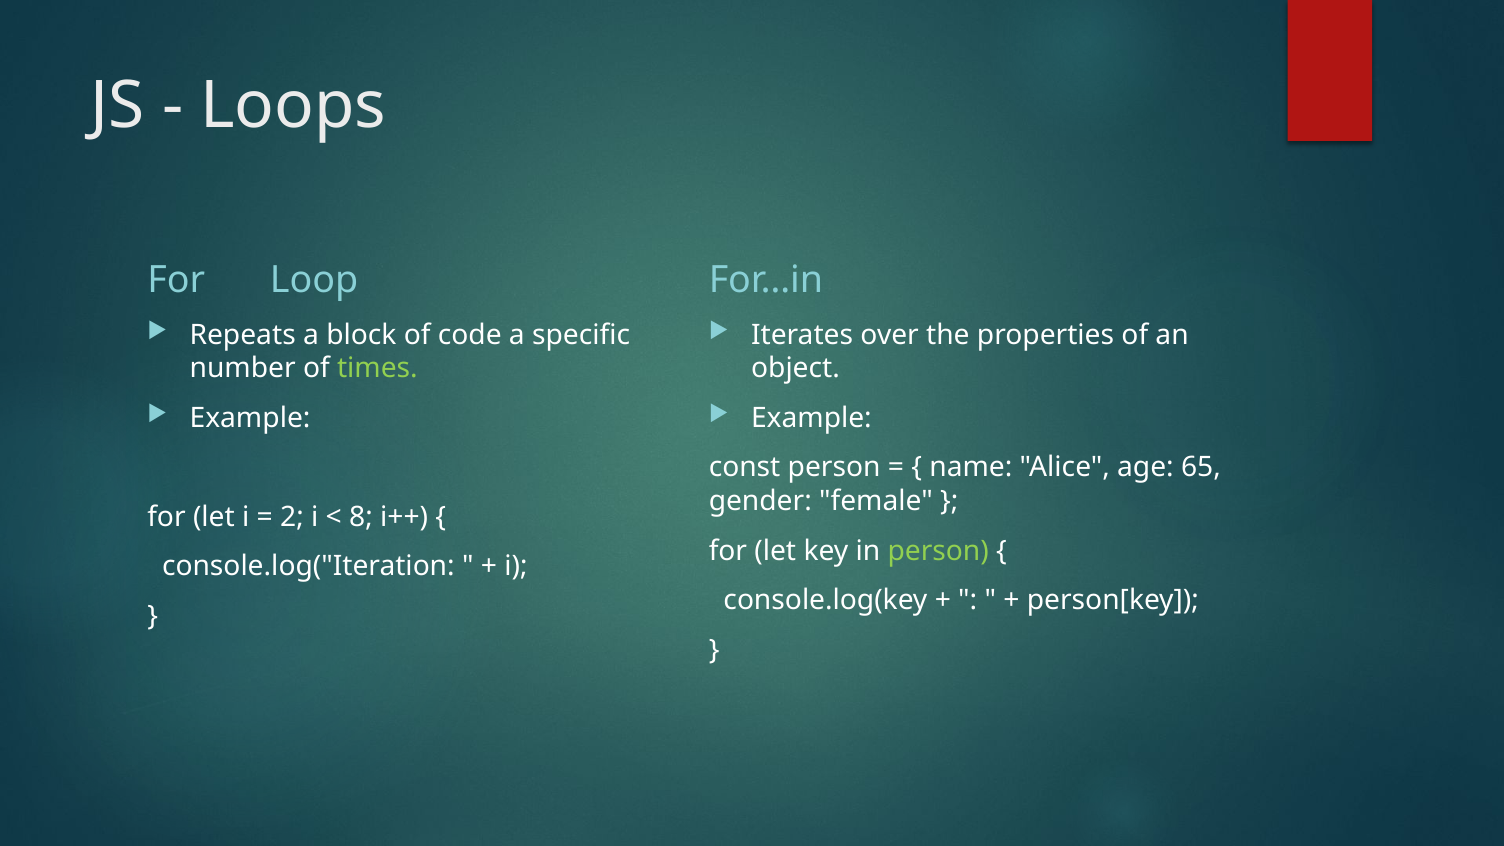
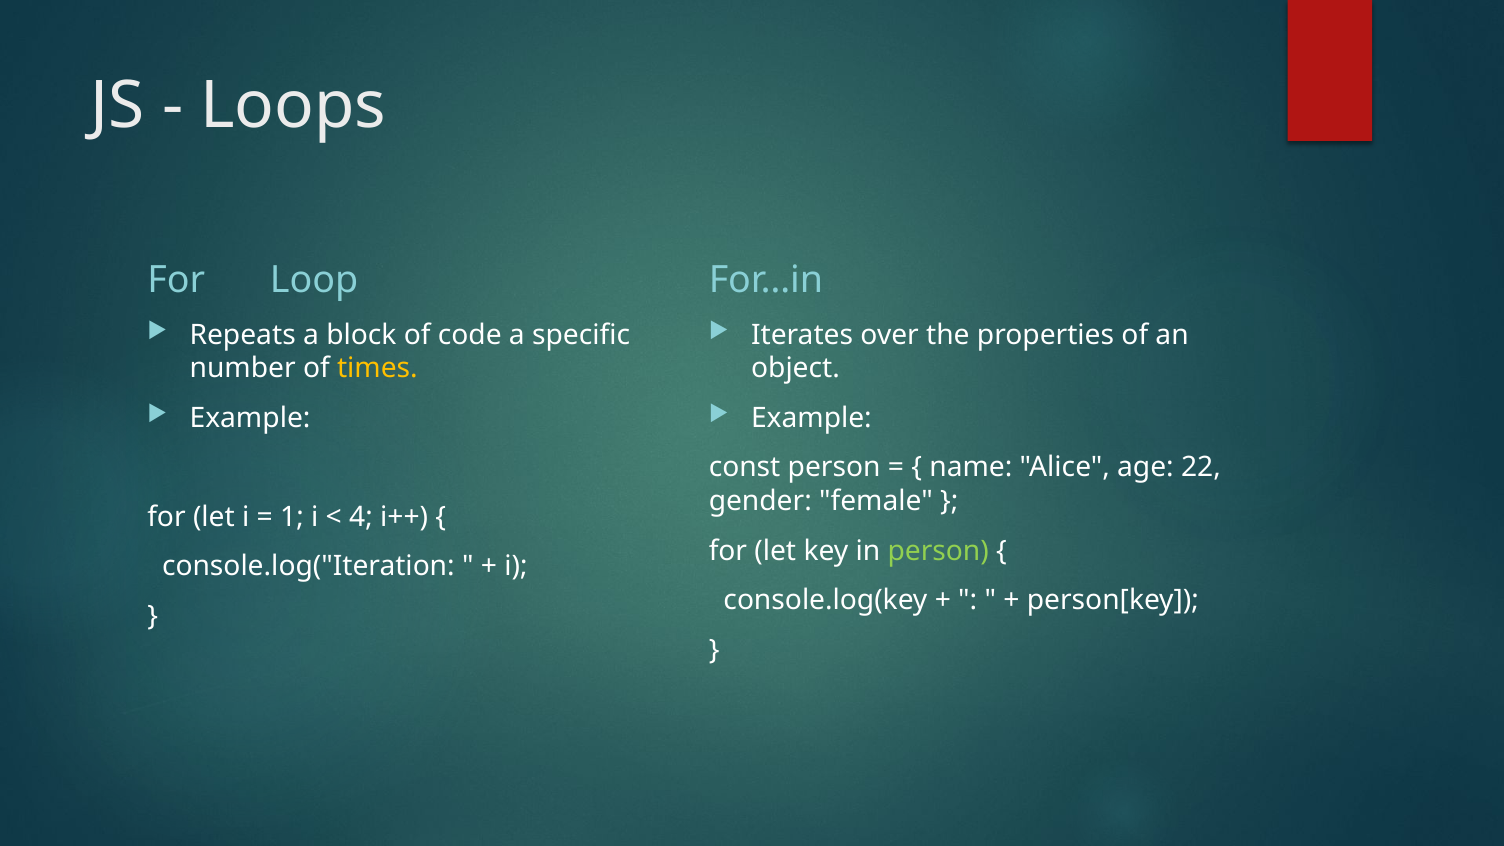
times colour: light green -> yellow (377, 369)
65: 65 -> 22 (1201, 468)
2: 2 -> 1 (292, 517)
8: 8 -> 4 (361, 517)
